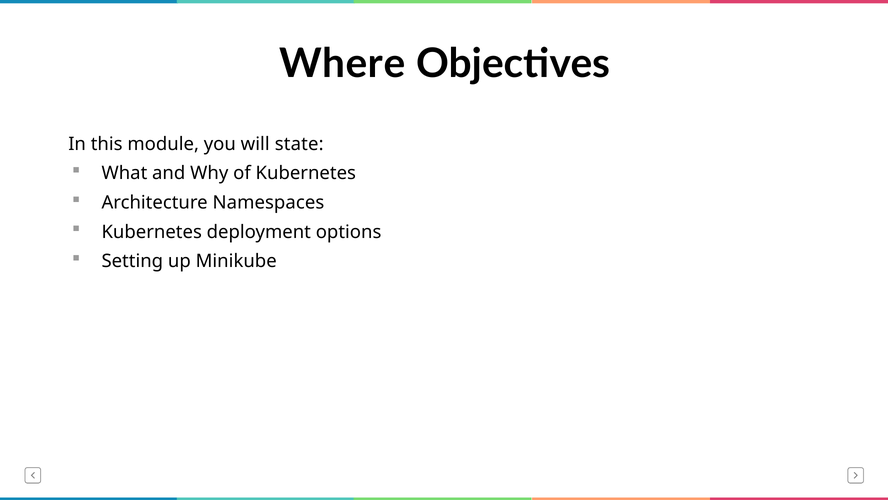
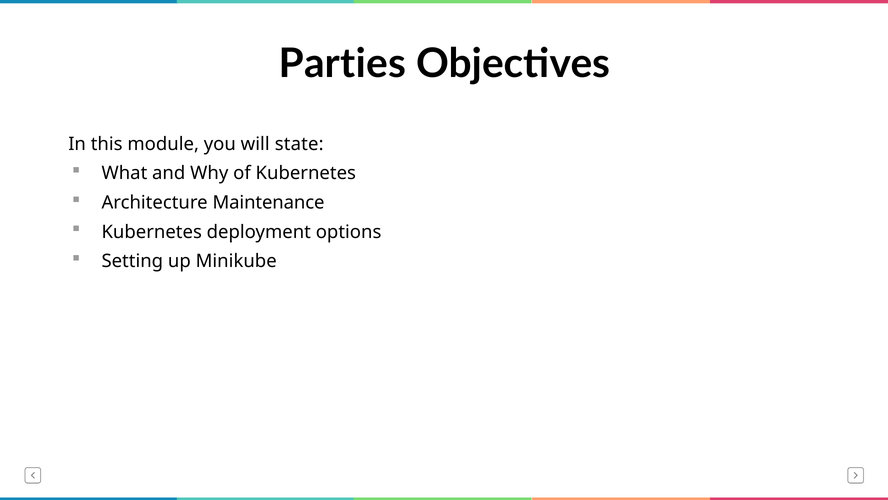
Where: Where -> Parties (342, 64)
Namespaces: Namespaces -> Maintenance (269, 202)
